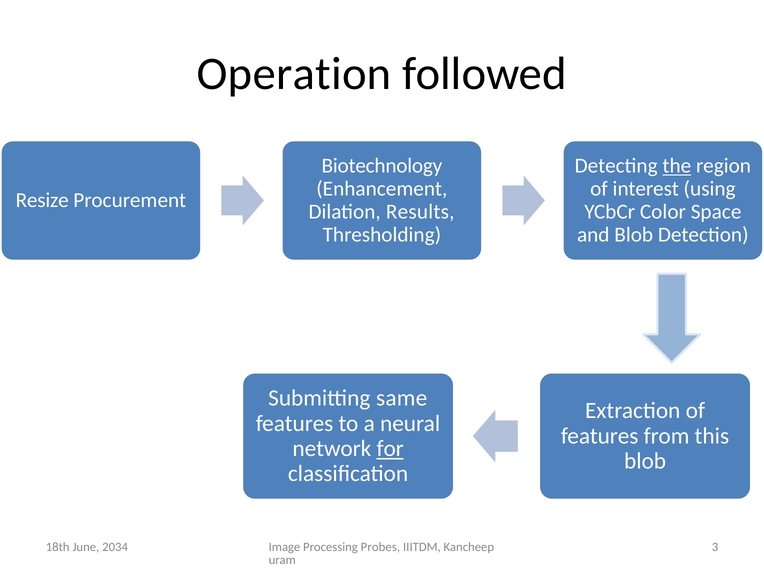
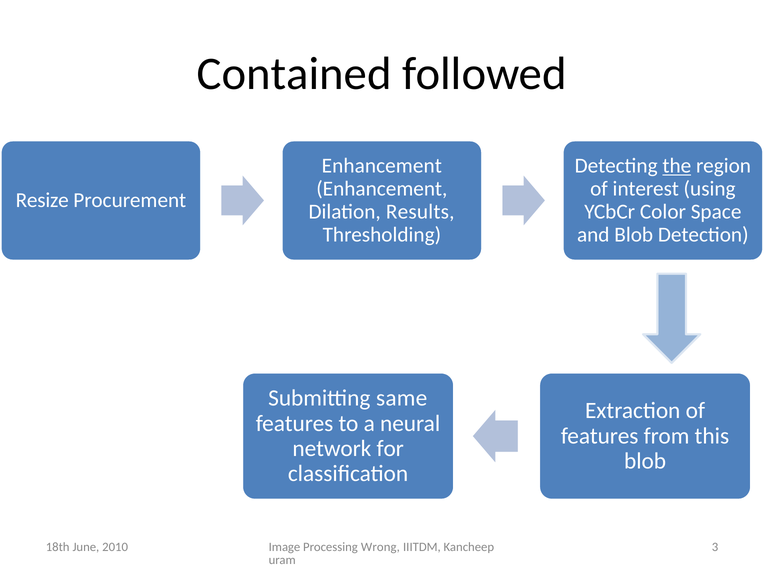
Operation: Operation -> Contained (294, 74)
Biotechnology: Biotechnology -> Enhancement (382, 166)
for underline: present -> none (390, 449)
Probes: Probes -> Wrong (380, 547)
2034: 2034 -> 2010 (115, 547)
